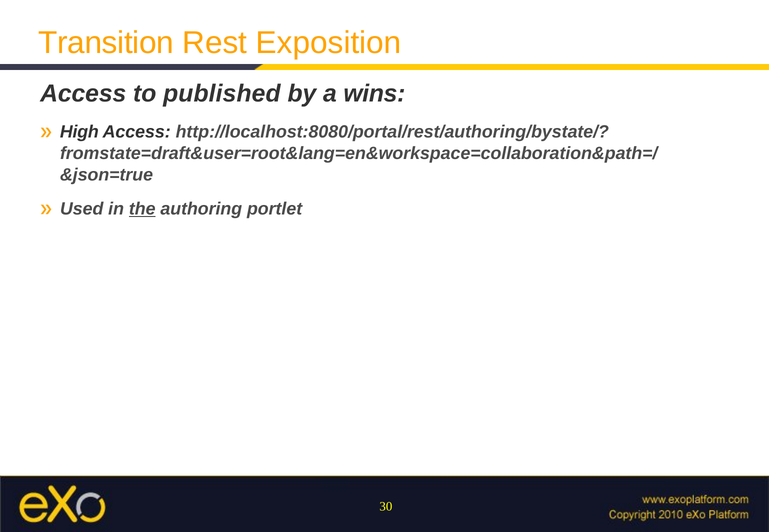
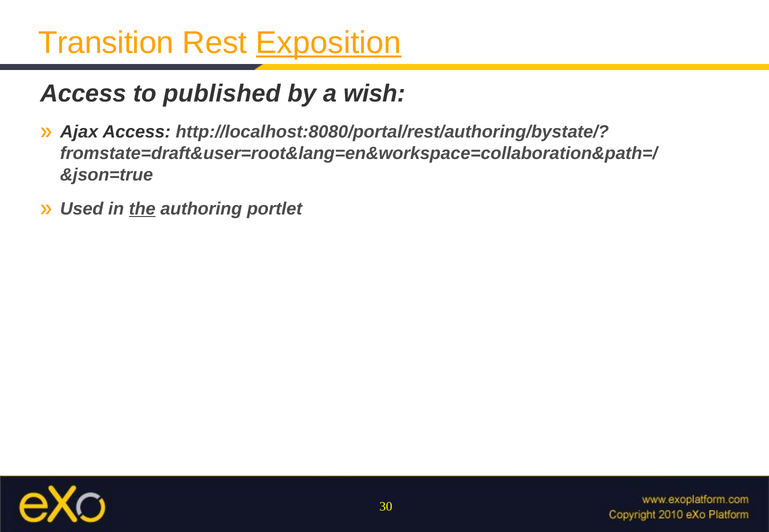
Exposition underline: none -> present (329, 43)
wins: wins -> wish (374, 94)
High: High -> Ajax (79, 132)
